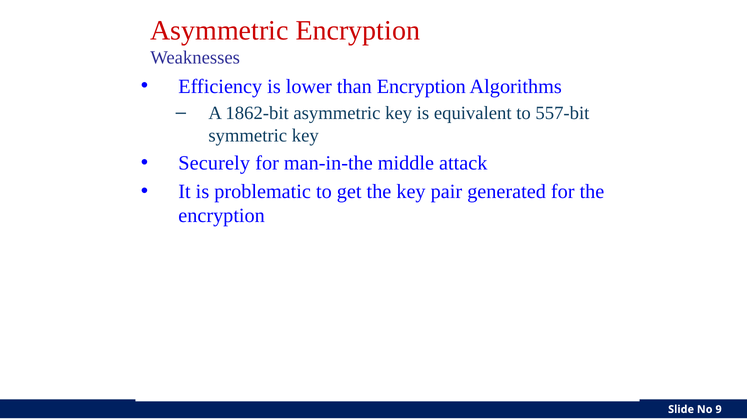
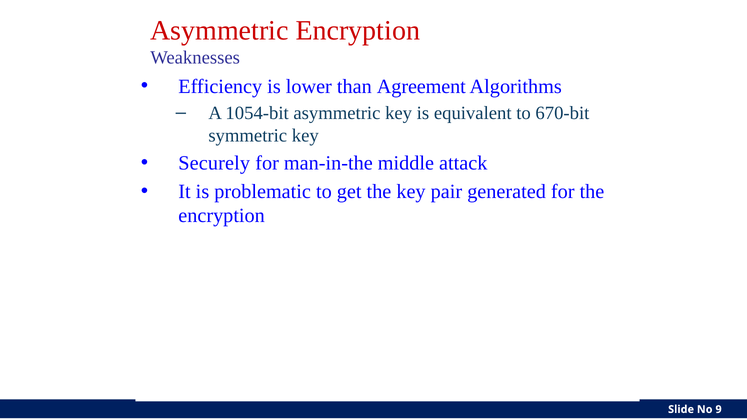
than Encryption: Encryption -> Agreement (421, 86)
1862-bit: 1862-bit -> 1054-bit (257, 113)
557-bit: 557-bit -> 670-bit (562, 113)
